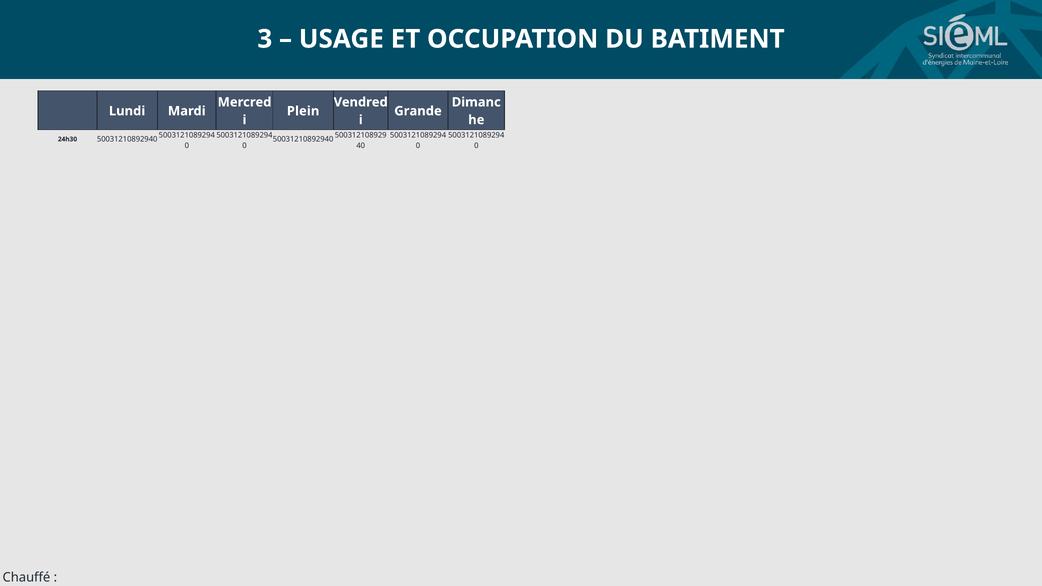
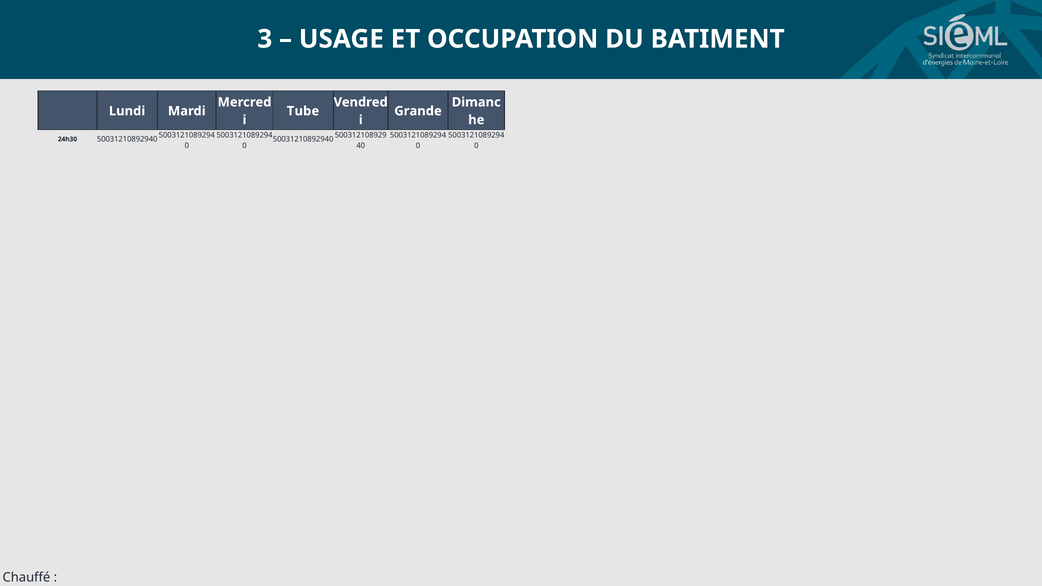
Plein: Plein -> Tube (303, 111)
